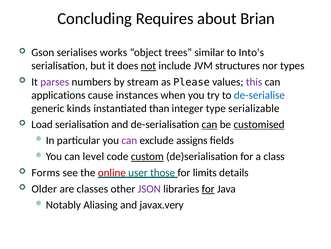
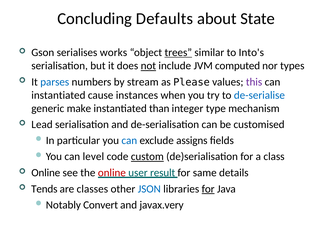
Requires: Requires -> Defaults (164, 19)
Brian: Brian -> State (258, 19)
trees underline: none -> present (178, 52)
structures: structures -> computed (238, 66)
parses colour: purple -> blue (55, 82)
applications: applications -> instantiated (58, 95)
kinds: kinds -> make (79, 108)
serializable: serializable -> mechanism (254, 108)
Load: Load -> Lead (42, 124)
can underline: present -> none (209, 124)
customised underline: present -> none (259, 124)
can colour: purple -> blue (129, 140)
Forms: Forms -> Online (46, 172)
those: those -> result (163, 172)
limits: limits -> same (205, 172)
Older: Older -> Tends (44, 188)
JSON colour: purple -> blue (149, 188)
Aliasing: Aliasing -> Convert (101, 204)
